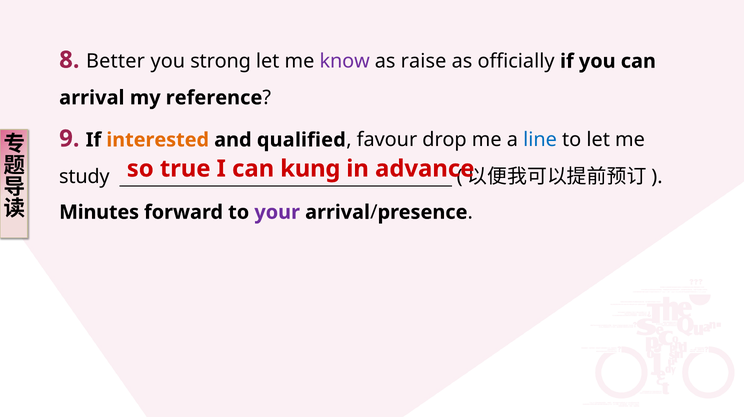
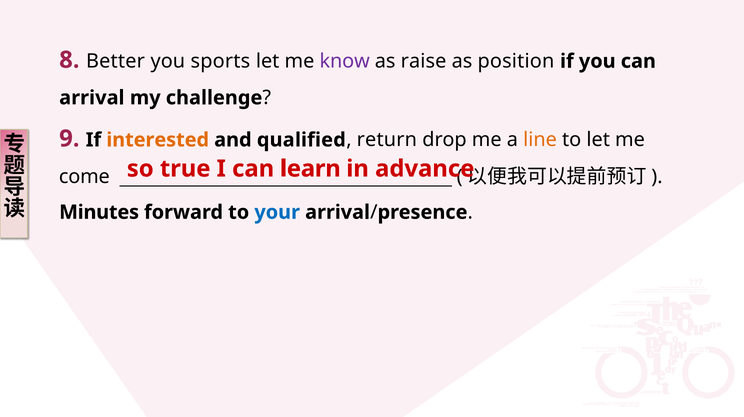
strong: strong -> sports (220, 61)
officially: officially -> position (516, 61)
reference: reference -> challenge (214, 98)
favour: favour -> return (387, 140)
line colour: blue -> orange (540, 140)
kung: kung -> learn (310, 169)
study: study -> come (84, 177)
your colour: purple -> blue (277, 212)
